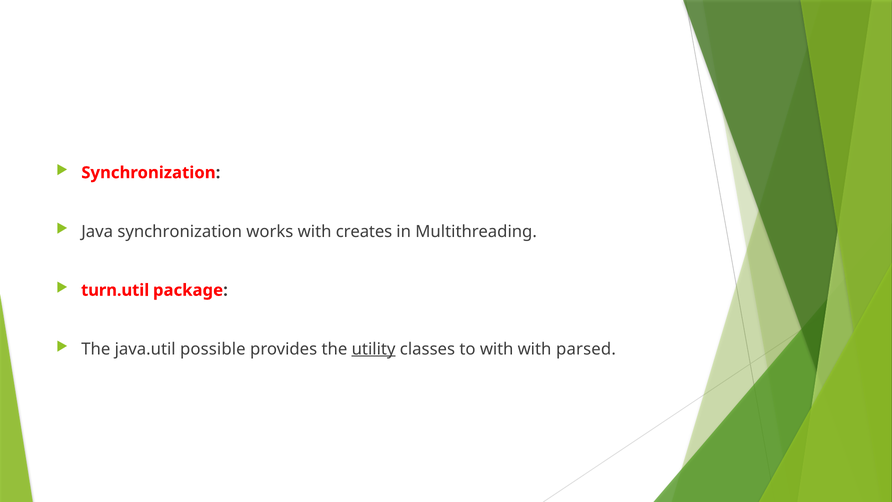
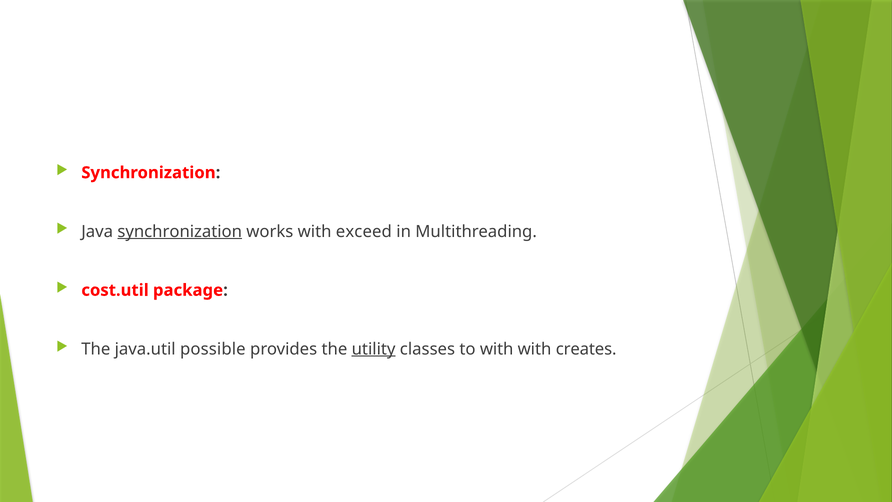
synchronization underline: none -> present (180, 231)
creates: creates -> exceed (364, 231)
turn.util: turn.util -> cost.util (115, 290)
parsed: parsed -> creates (586, 349)
